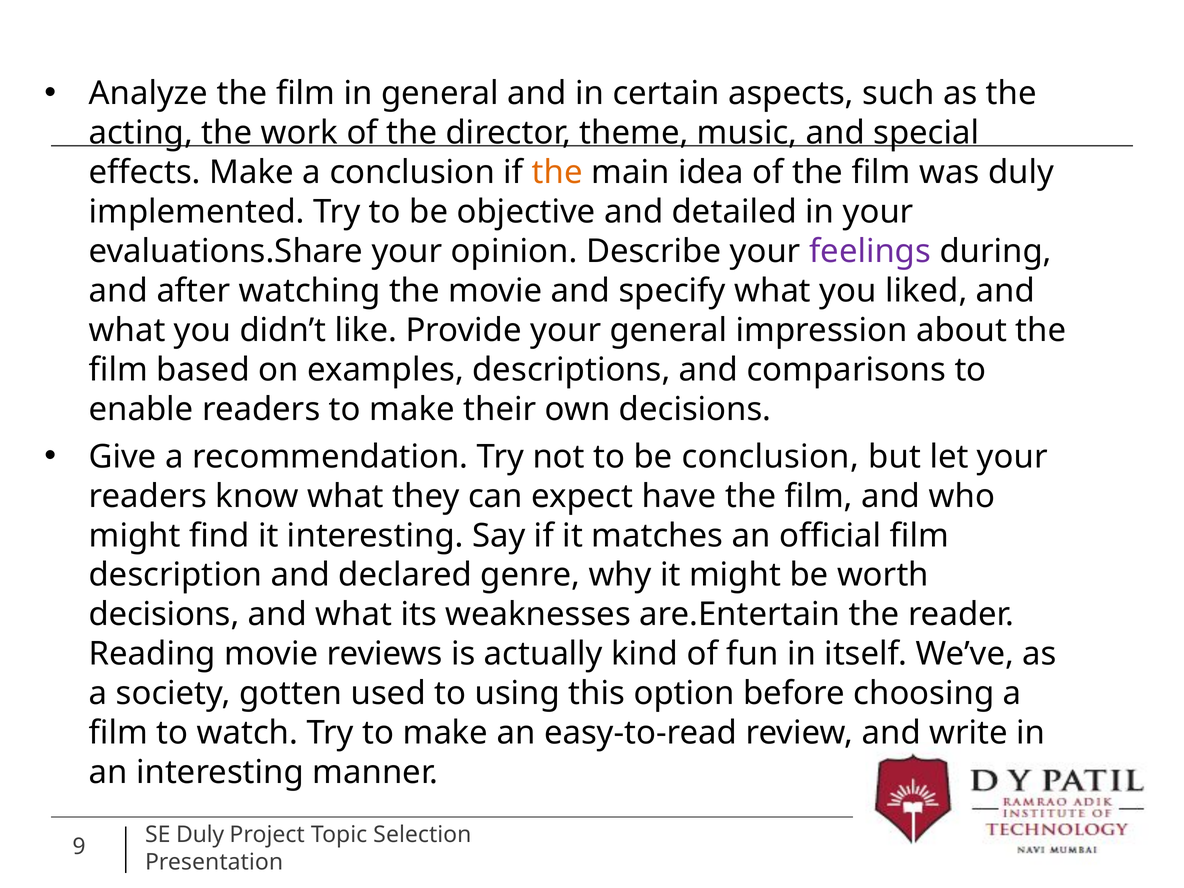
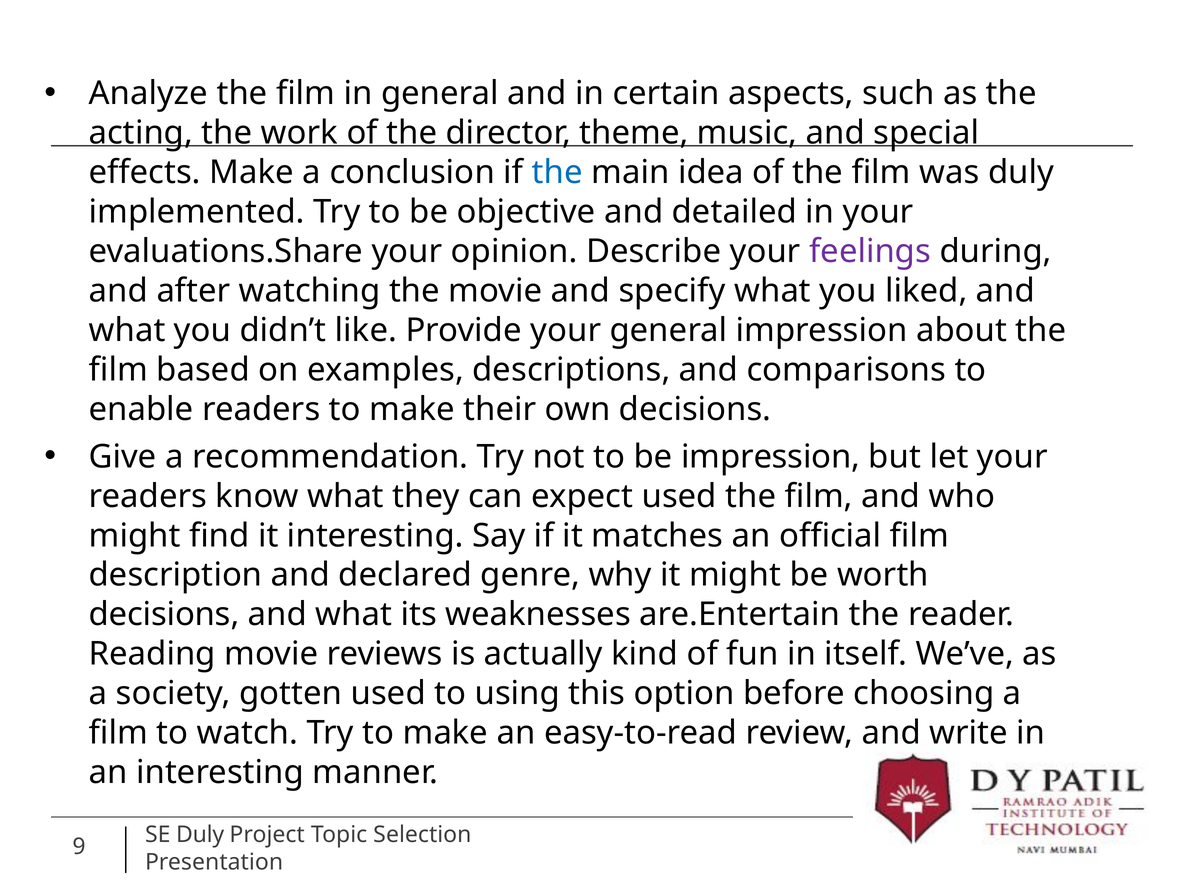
the colour: orange -> blue (557, 172)
be conclusion: conclusion -> impression (771, 457)
expect have: have -> used (679, 496)
